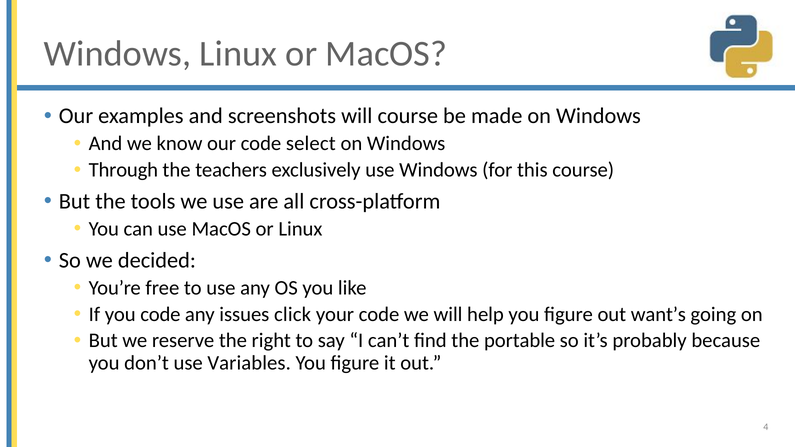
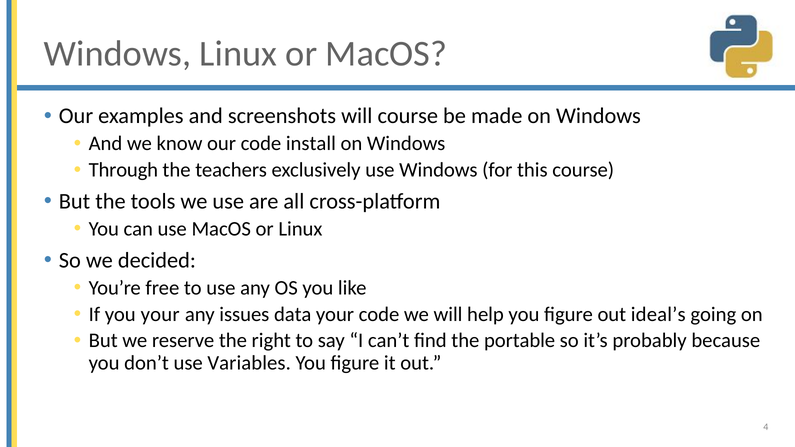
select: select -> install (311, 143)
you code: code -> your (160, 314)
click: click -> data (293, 314)
want’s: want’s -> ideal’s (658, 314)
